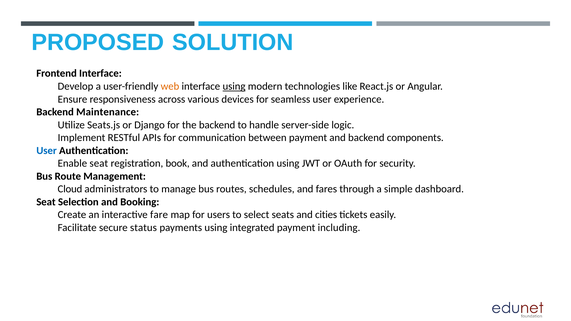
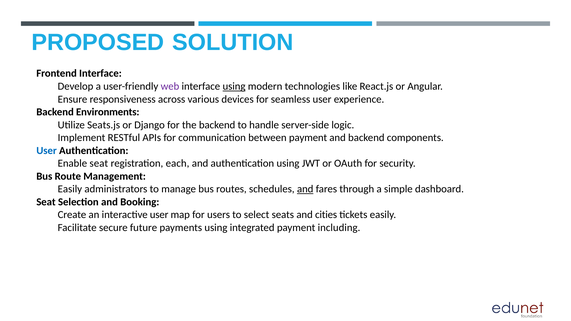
web colour: orange -> purple (170, 86)
Maintenance: Maintenance -> Environments (108, 112)
book: book -> each (178, 163)
Cloud: Cloud -> Easily (70, 189)
and underline: none -> present (305, 189)
interactive fare: fare -> user (159, 215)
status: status -> future (144, 228)
